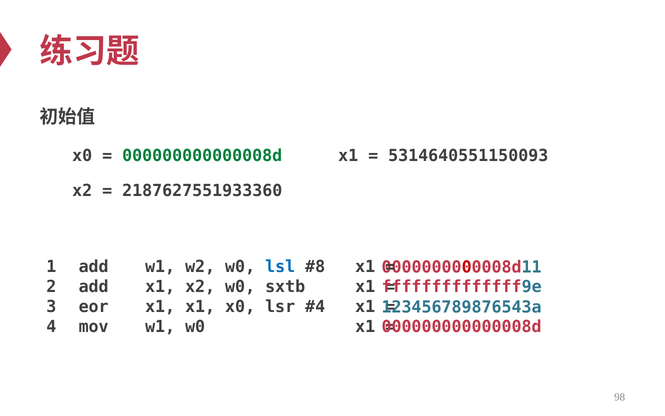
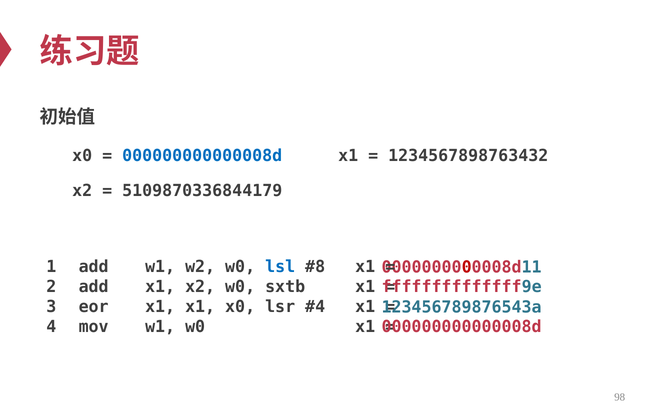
000000000000008d colour: green -> blue (202, 155)
5314640551150093: 5314640551150093 -> 1234567898763432 (468, 155)
2187627551933360: 2187627551933360 -> 5109870336844179 (202, 191)
